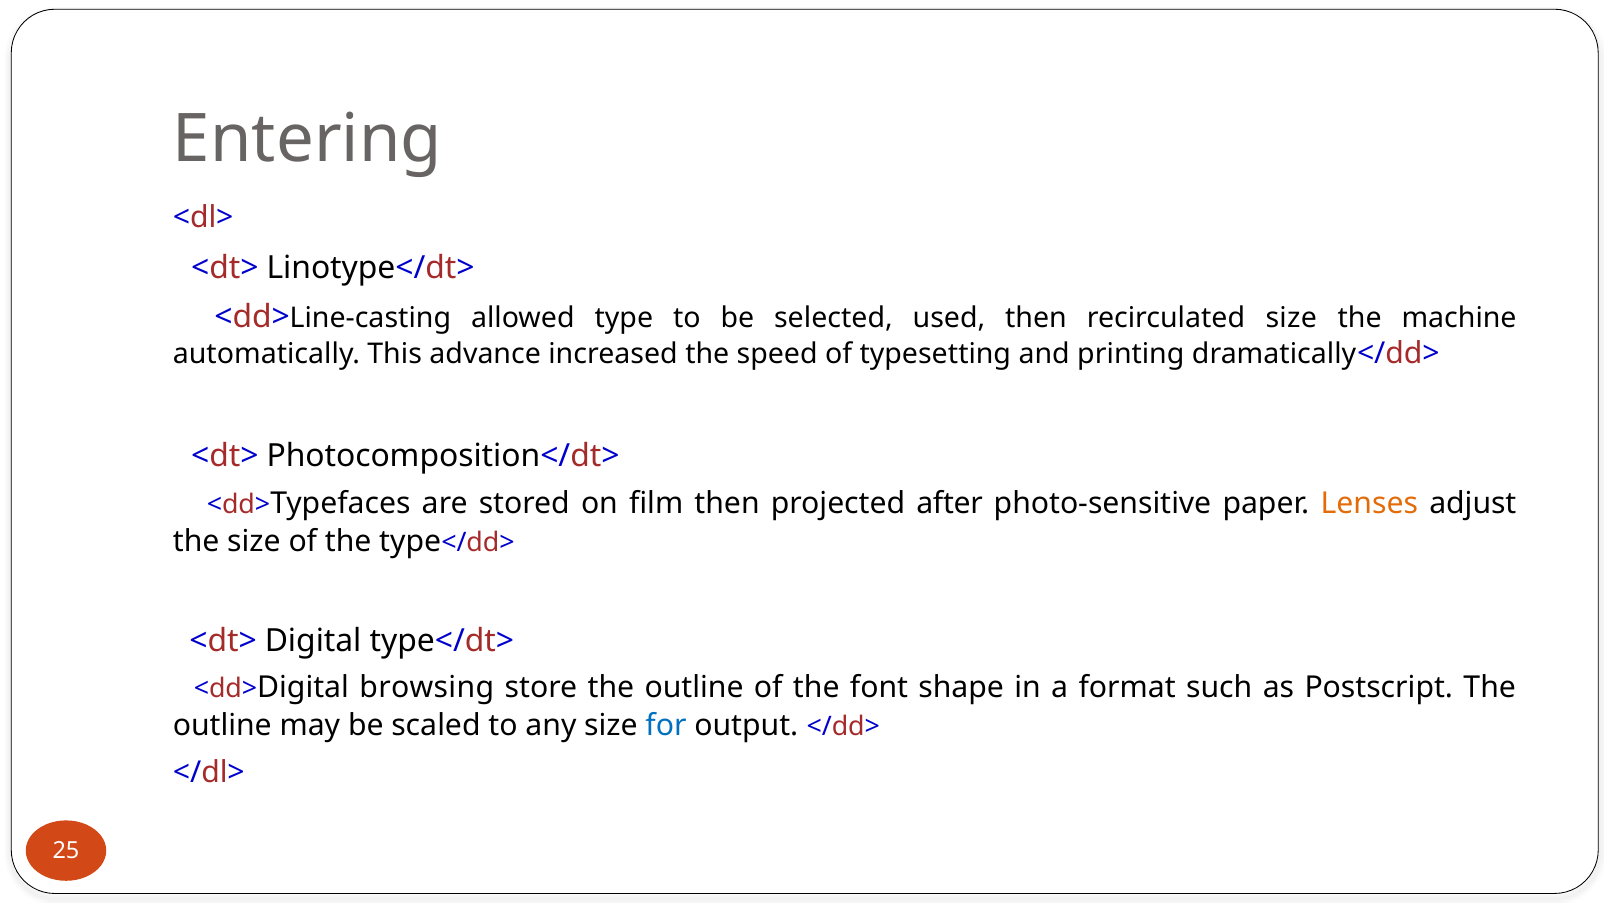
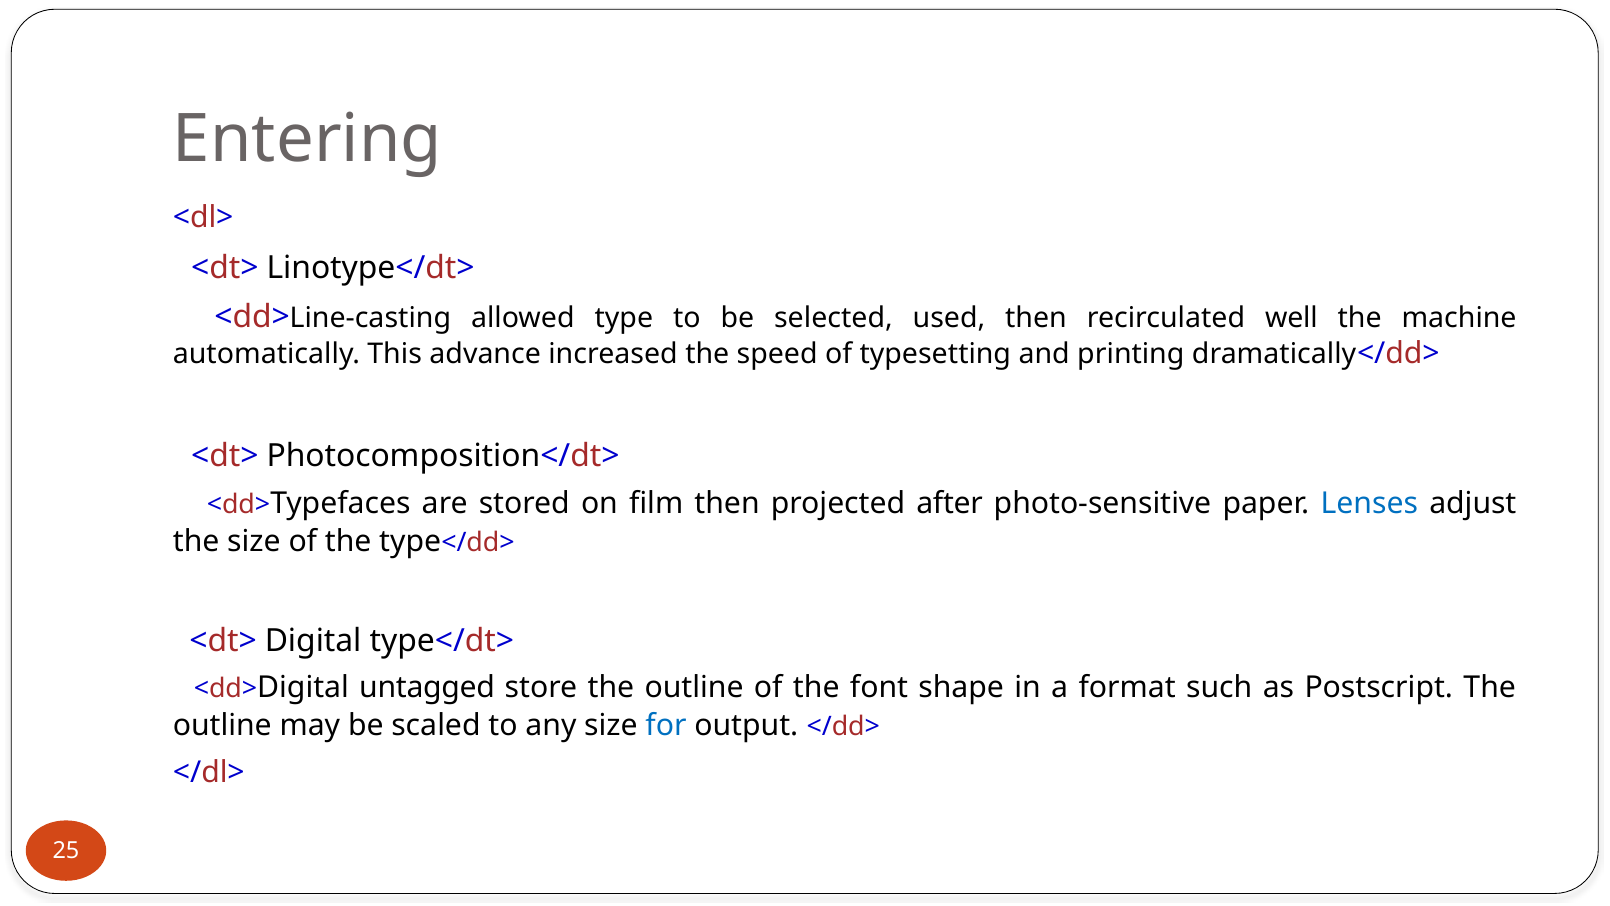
recirculated size: size -> well (1291, 318)
Lenses colour: orange -> blue (1369, 504)
browsing: browsing -> untagged (427, 688)
